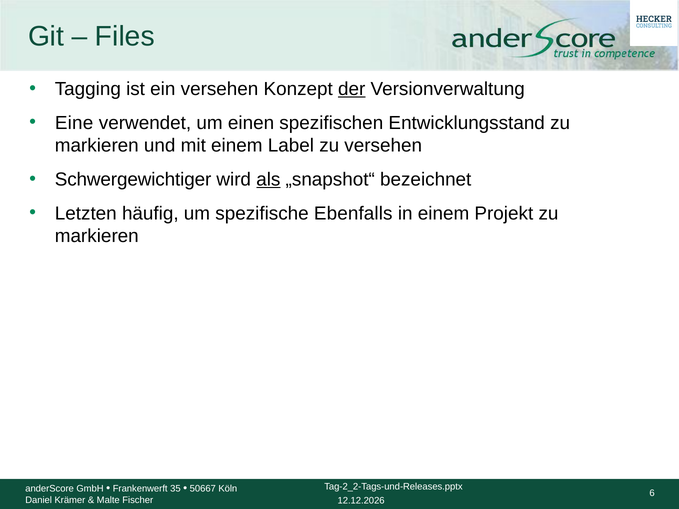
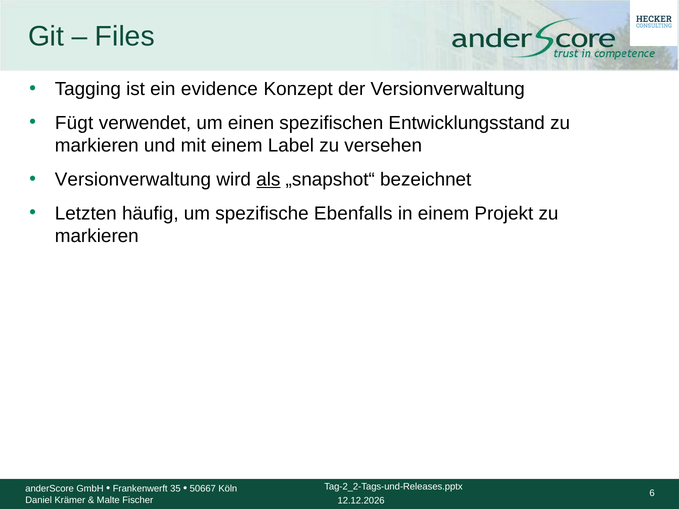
ein versehen: versehen -> evidence (219, 89)
der underline: present -> none (352, 89)
Eine: Eine -> Fügt (74, 123)
Schwergewichtiger: Schwergewichtiger -> Versionverwaltung (133, 179)
